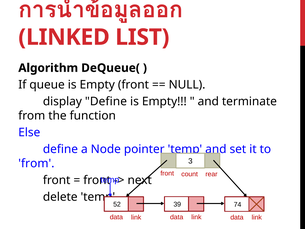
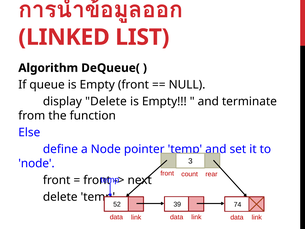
display Define: Define -> Delete (106, 101)
from: from -> node (36, 163)
